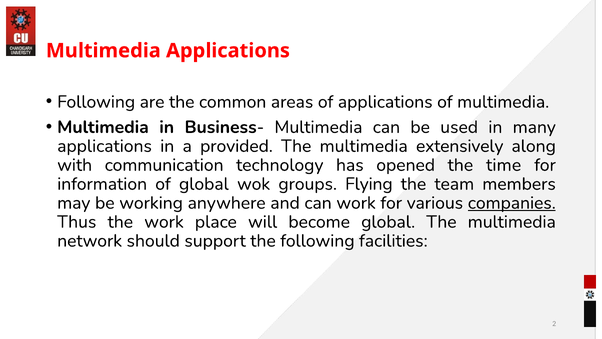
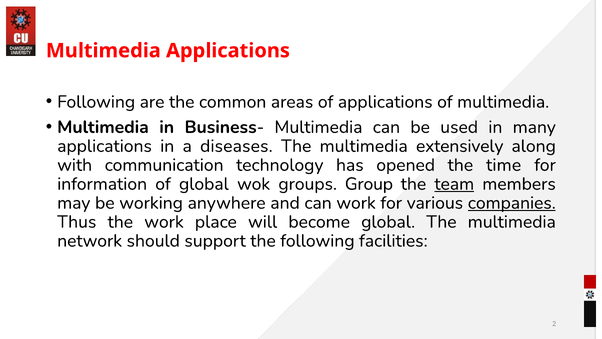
provided: provided -> diseases (236, 146)
Flying: Flying -> Group (369, 184)
team underline: none -> present (454, 184)
